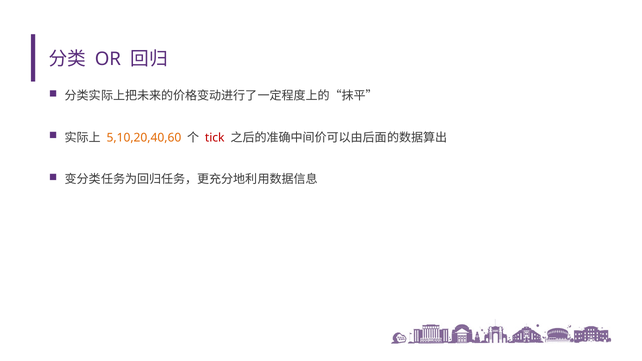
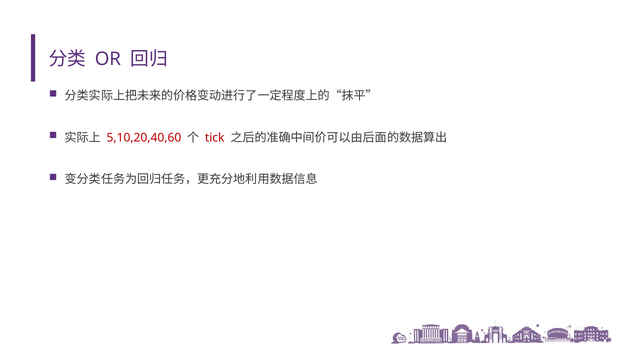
5,10,20,40,60 colour: orange -> red (144, 138)
